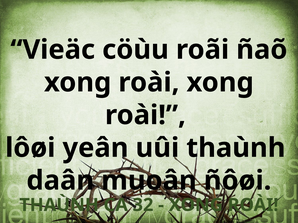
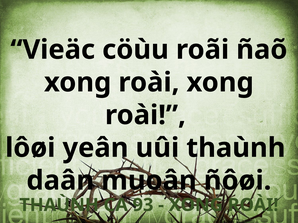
32: 32 -> 93 (143, 205)
